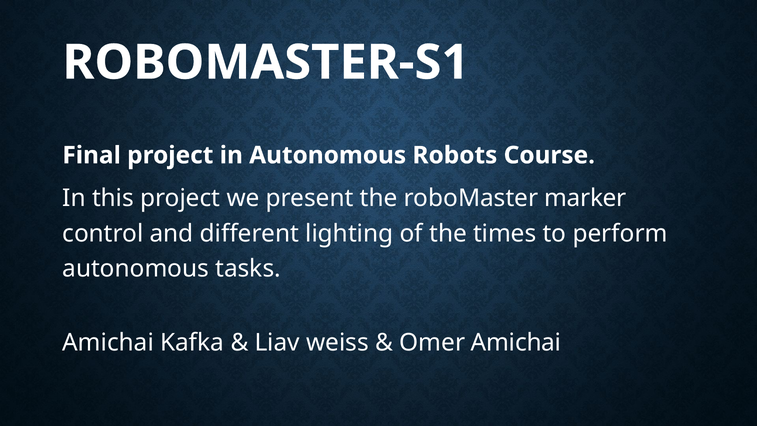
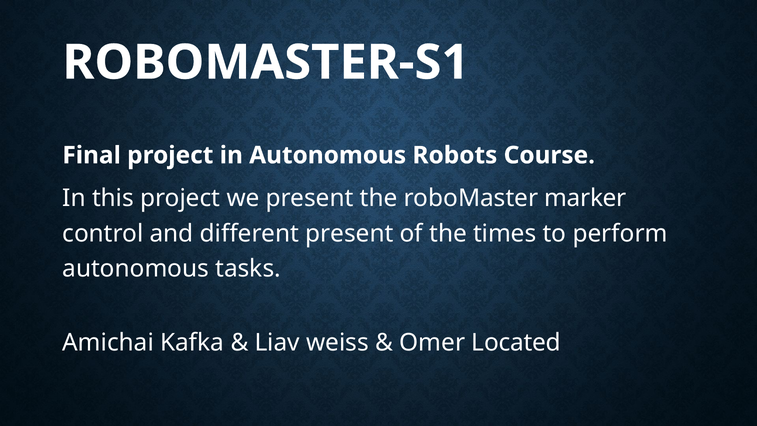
different lighting: lighting -> present (349, 234)
Omer Amichai: Amichai -> Located (516, 342)
